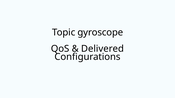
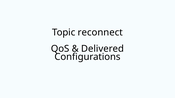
gyroscope: gyroscope -> reconnect (100, 33)
